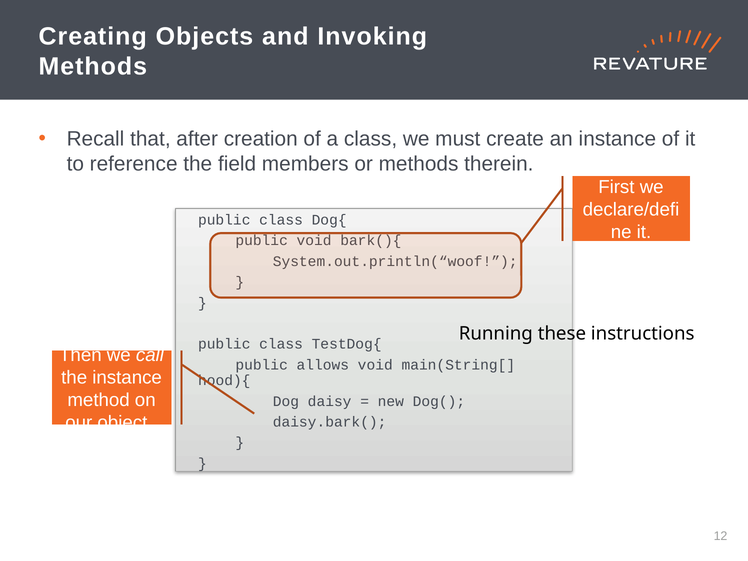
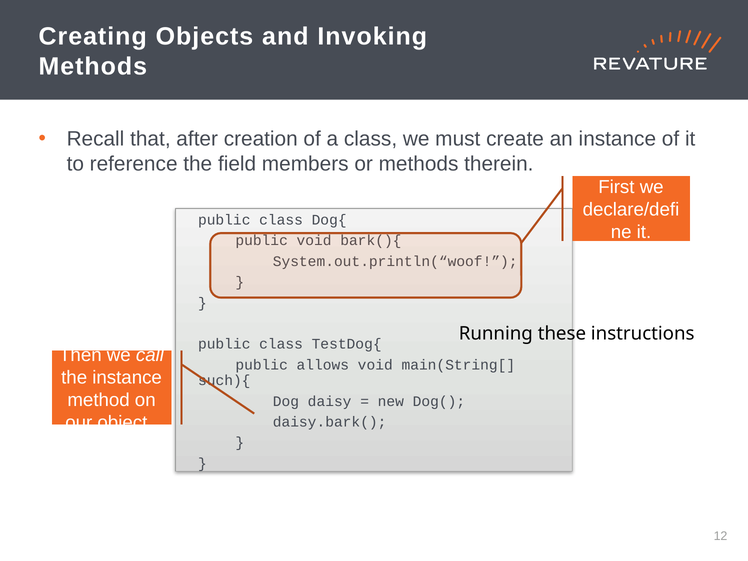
hood){: hood){ -> such){ (224, 381)
